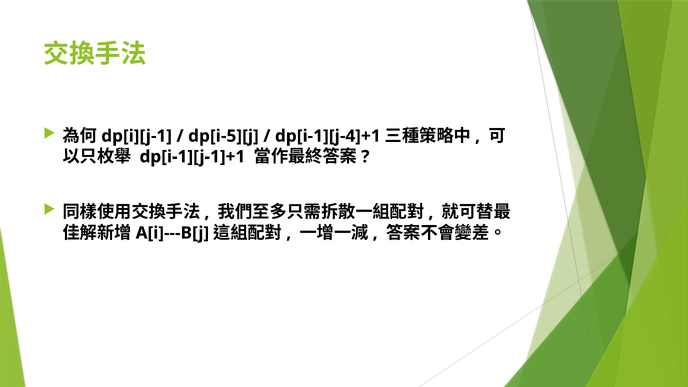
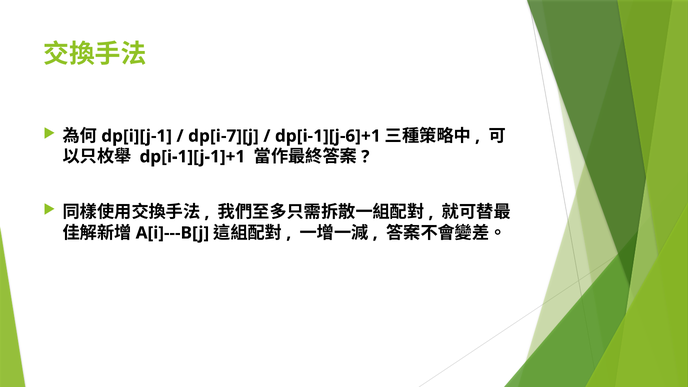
dp[i-5][j: dp[i-5][j -> dp[i-7][j (223, 136)
dp[i-1][j-4]+1: dp[i-1][j-4]+1 -> dp[i-1][j-6]+1 (328, 136)
